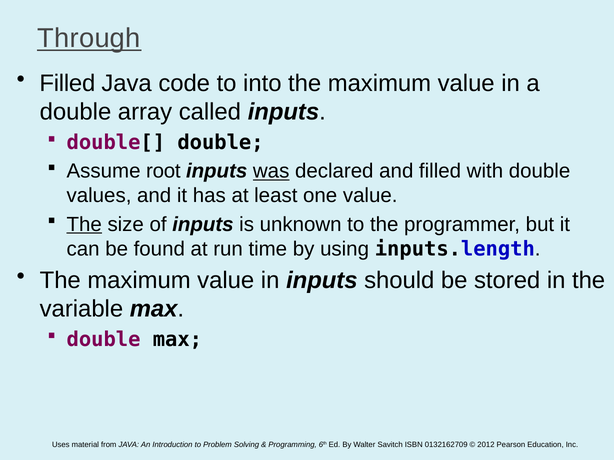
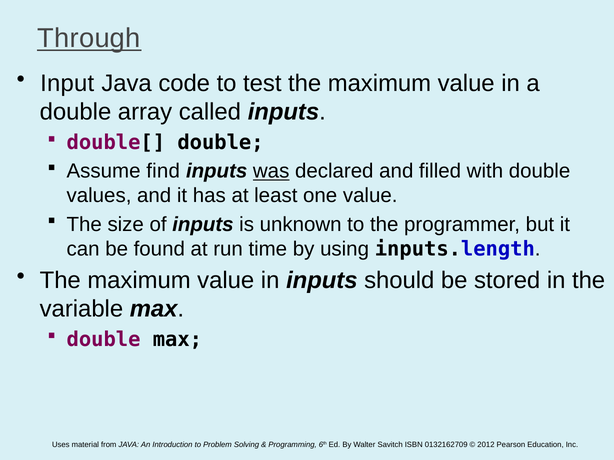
Filled: Filled -> Input (67, 84)
into: into -> test (262, 84)
root: root -> find (163, 171)
The underline: present -> none (84, 225)
